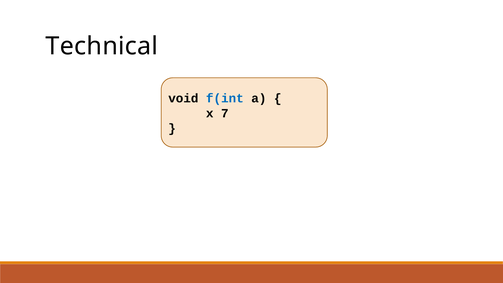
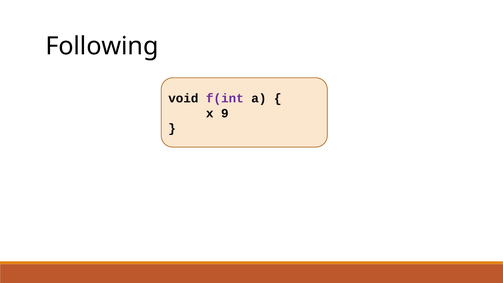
Technical: Technical -> Following (102, 46)
f(int colour: blue -> purple (225, 98)
7: 7 -> 9 (225, 113)
